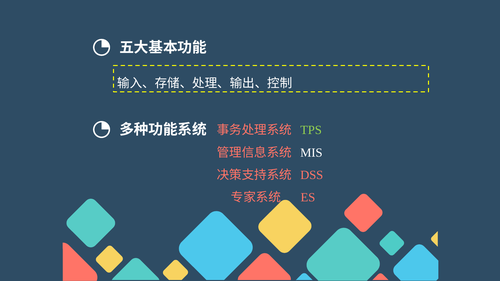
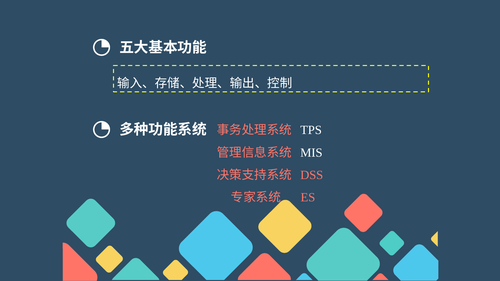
TPS colour: light green -> white (311, 130)
